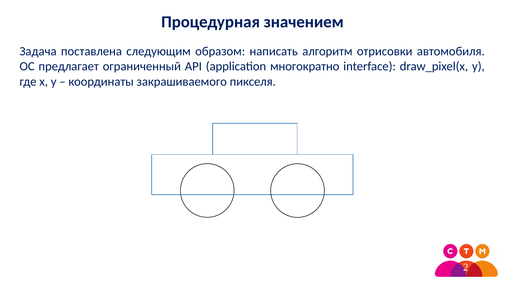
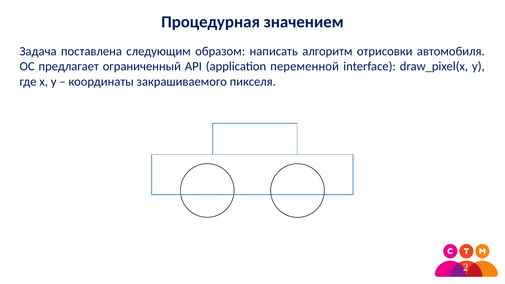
многократно: многократно -> переменной (305, 66)
